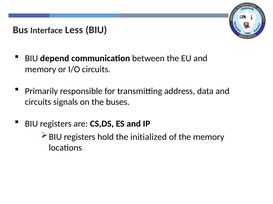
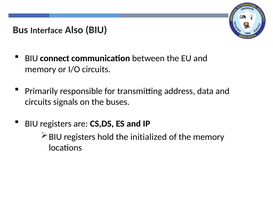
Less: Less -> Also (74, 30)
depend: depend -> connect (55, 59)
